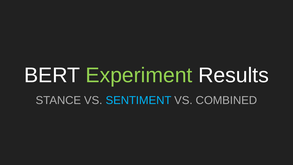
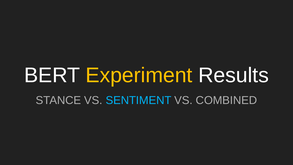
Experiment colour: light green -> yellow (139, 75)
